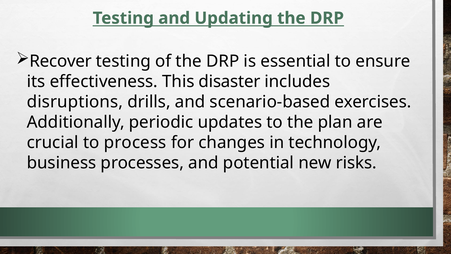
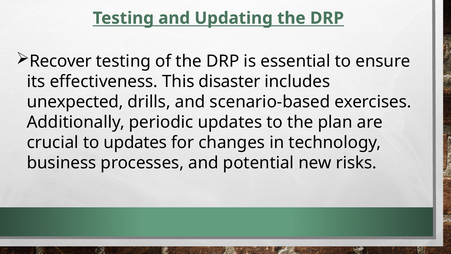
disruptions: disruptions -> unexpected (75, 102)
to process: process -> updates (135, 142)
